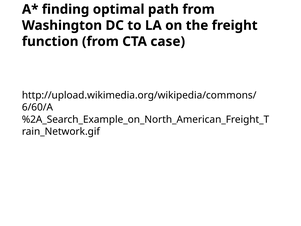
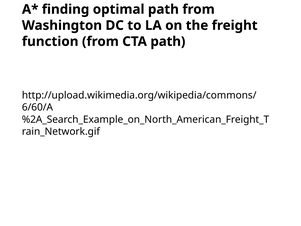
CTA case: case -> path (168, 41)
